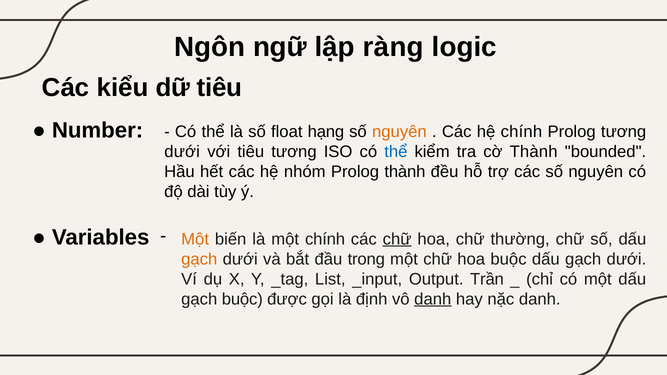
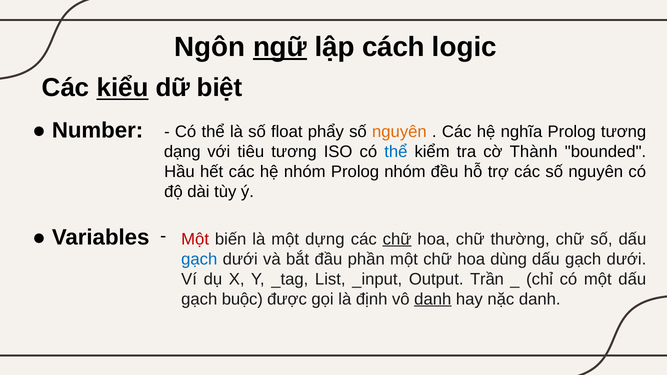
ngữ underline: none -> present (280, 47)
ràng: ràng -> cách (394, 47)
kiểu underline: none -> present (123, 88)
dữ tiêu: tiêu -> biệt (220, 88)
hạng: hạng -> phẩy (326, 132)
hệ chính: chính -> nghĩa (522, 132)
dưới: dưới -> dạng (182, 152)
Prolog thành: thành -> nhóm (405, 172)
Một colour: orange -> red (195, 239)
một chính: chính -> dựng (325, 239)
gạch colour: orange -> blue (199, 259)
trong: trong -> phần (366, 259)
hoa buộc: buộc -> dùng (509, 259)
